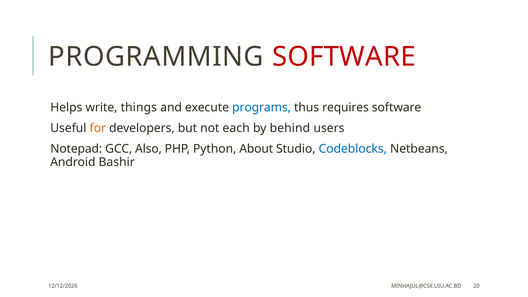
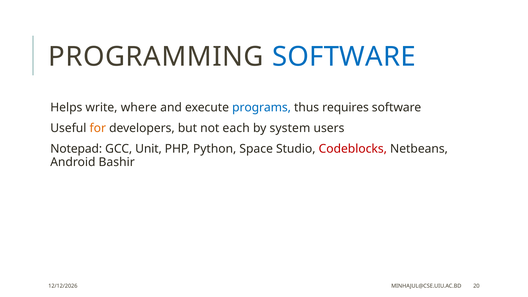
SOFTWARE colour: red -> blue (344, 57)
things: things -> where (139, 107)
behind: behind -> system (290, 128)
Also: Also -> Unit (148, 149)
About: About -> Space (256, 149)
Codeblocks colour: blue -> red (353, 149)
